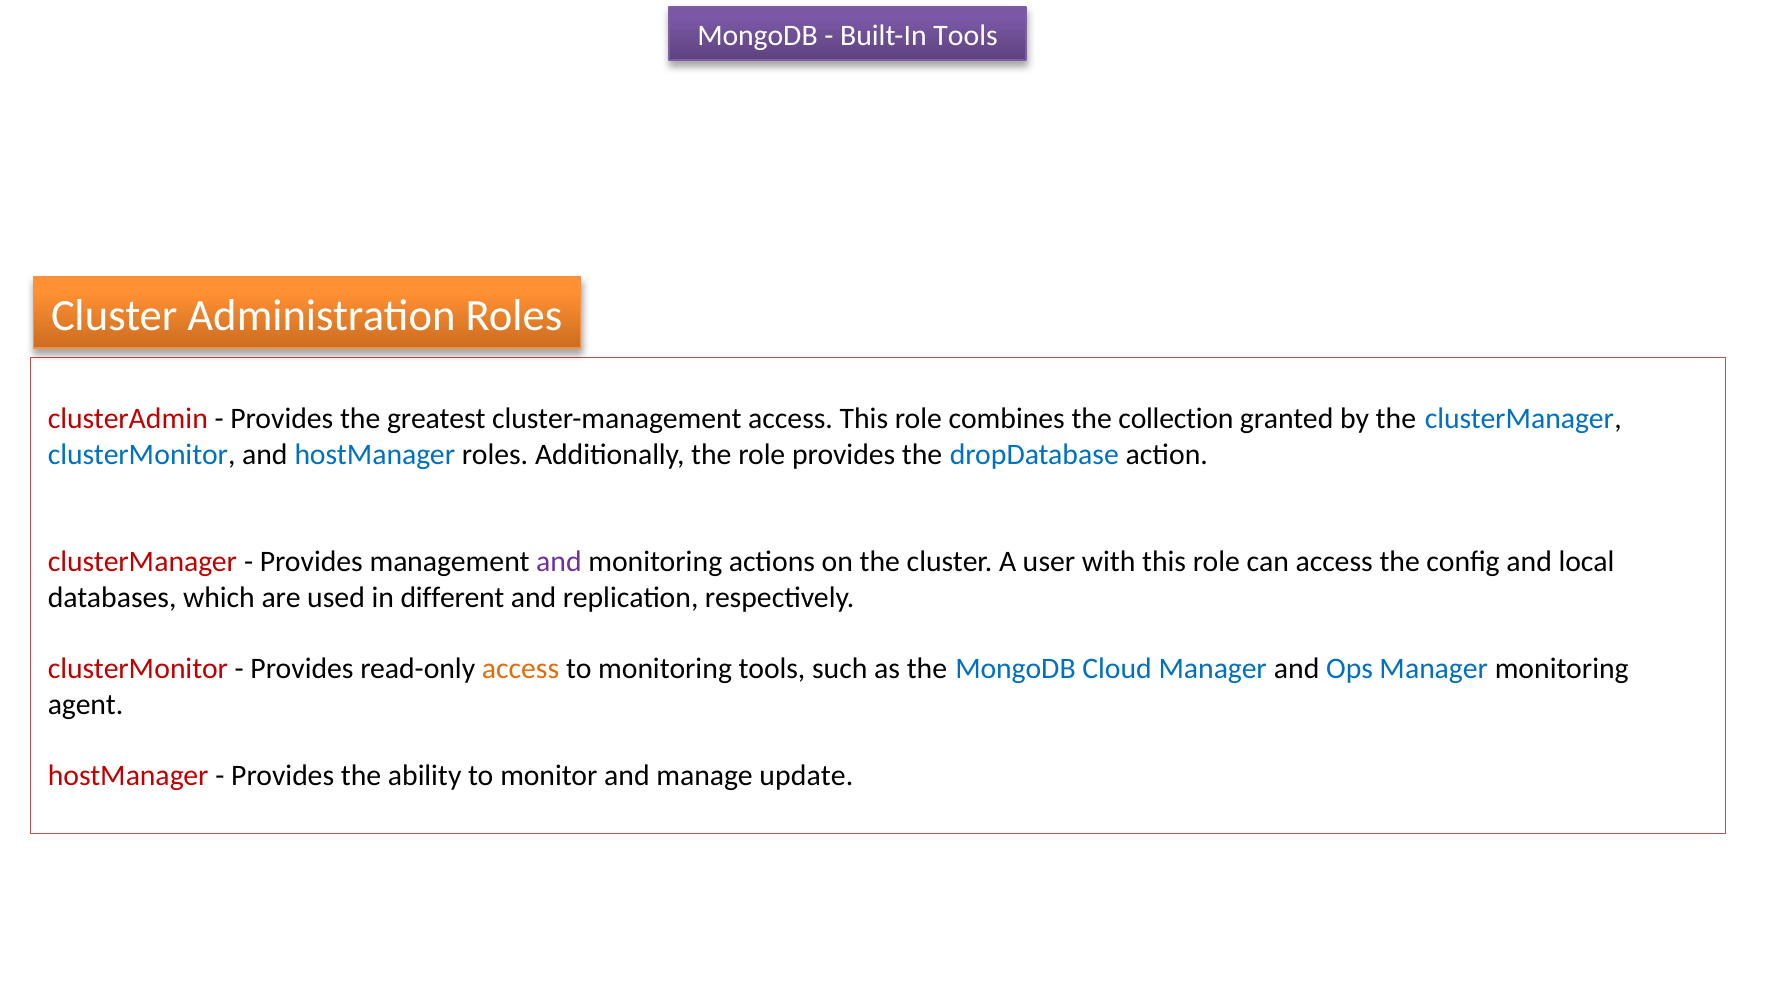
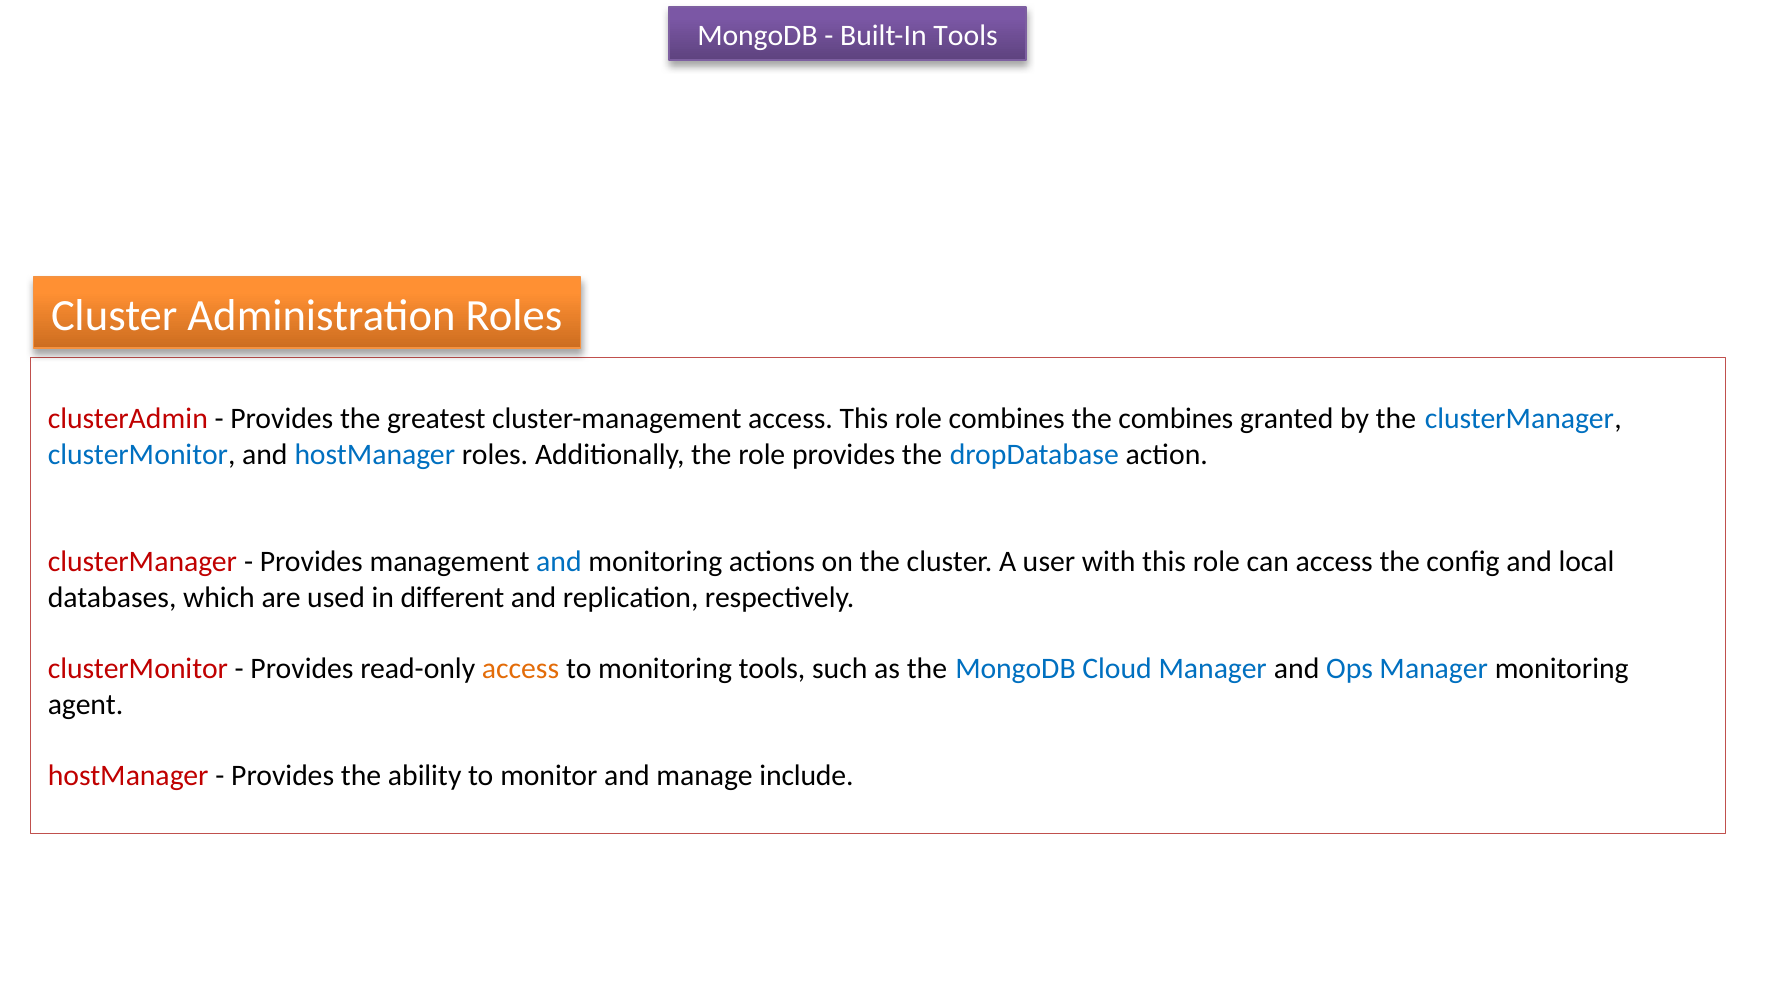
the collection: collection -> combines (1176, 419)
and colour: purple -> blue (559, 562)
update: update -> include (806, 776)
